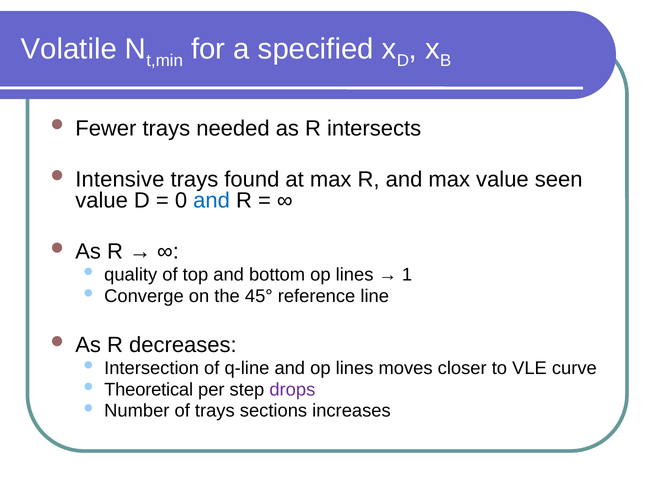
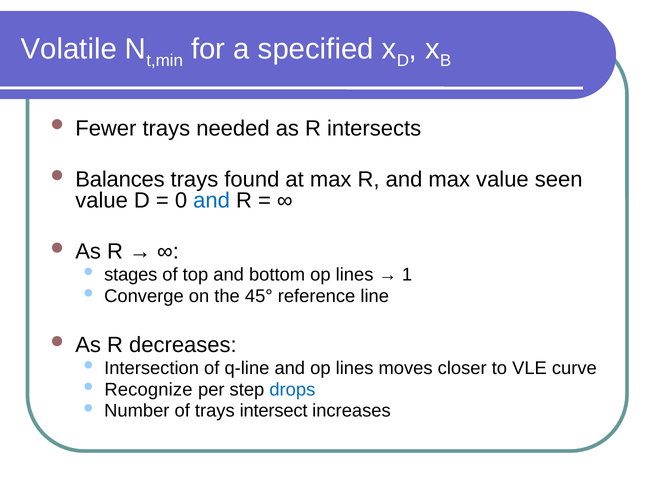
Intensive: Intensive -> Balances (120, 179)
quality: quality -> stages (131, 275)
Theoretical: Theoretical -> Recognize (148, 390)
drops colour: purple -> blue (292, 390)
sections: sections -> intersect (274, 411)
